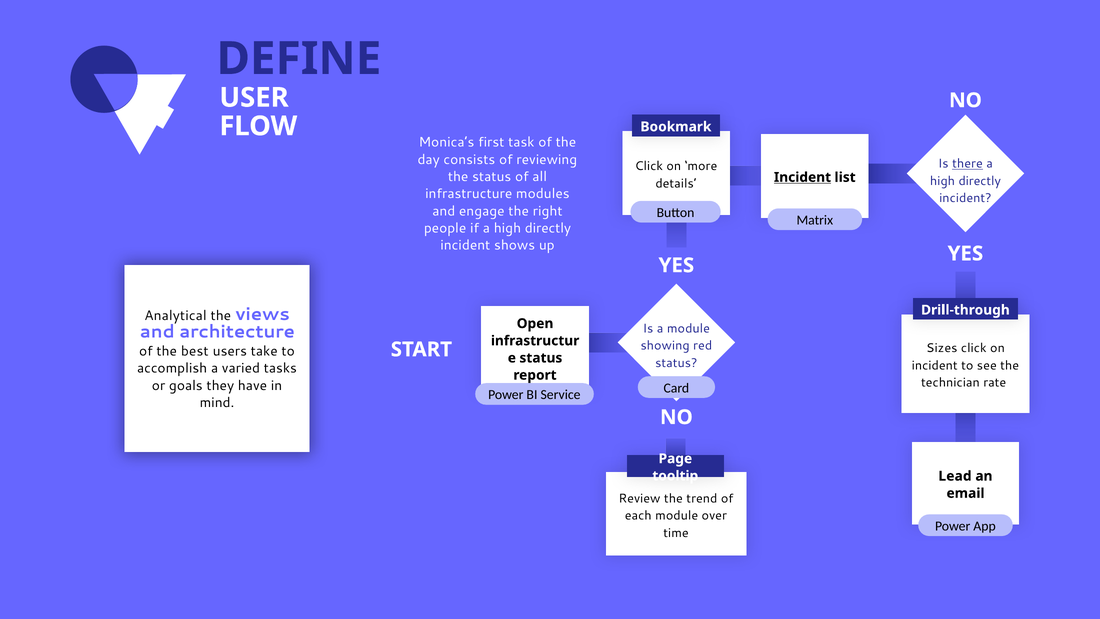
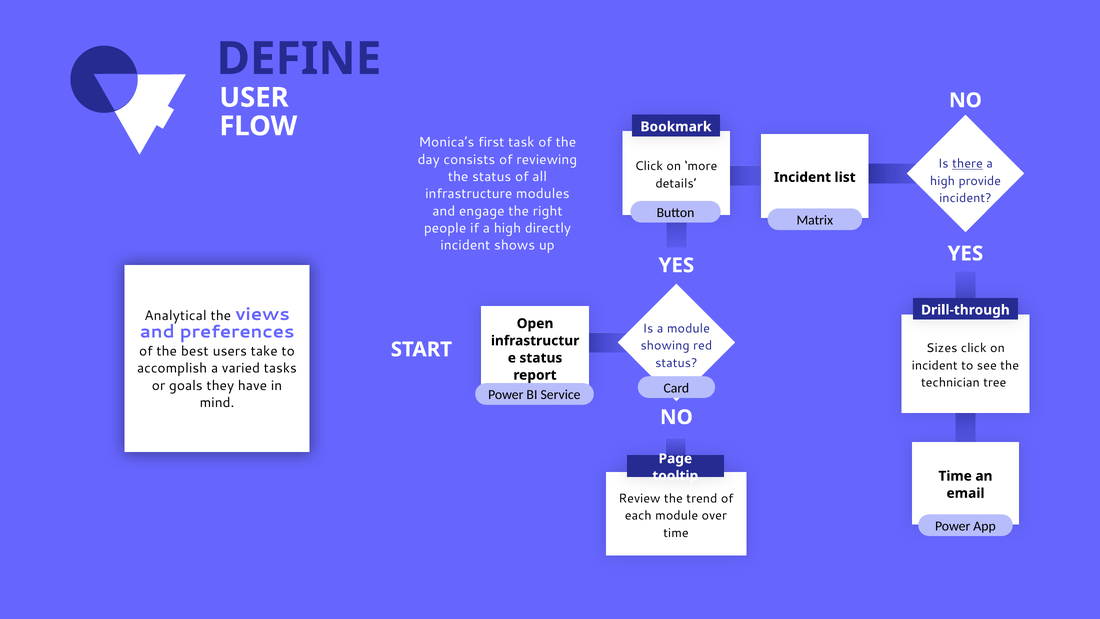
Incident underline: present -> none (802, 177)
directly: directly -> provide (980, 181)
architecture: architecture -> preferences (237, 331)
rate: rate -> tree (995, 383)
Lead: Lead -> Time (955, 476)
